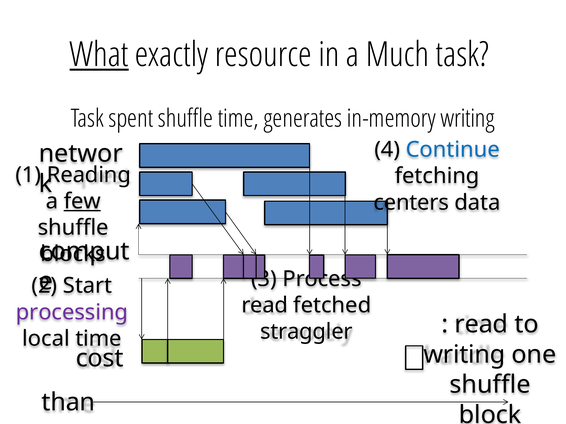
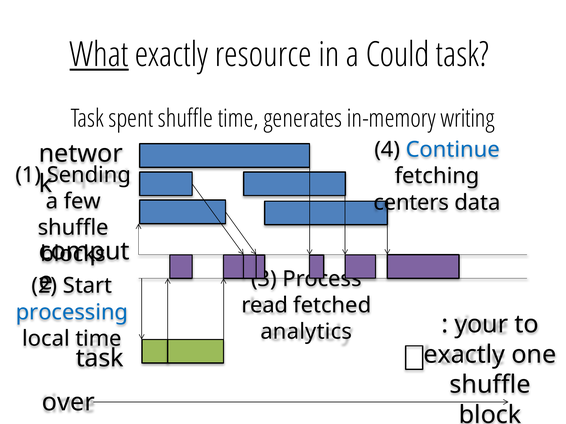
Much: Much -> Could (398, 55)
Reading: Reading -> Sending (89, 175)
few underline: present -> none (82, 201)
processing colour: purple -> blue (72, 313)
read: read -> your (481, 325)
straggler: straggler -> analytics (306, 332)
writing: writing -> exactly (464, 355)
cost: cost -> task (100, 359)
than: than -> over (68, 403)
